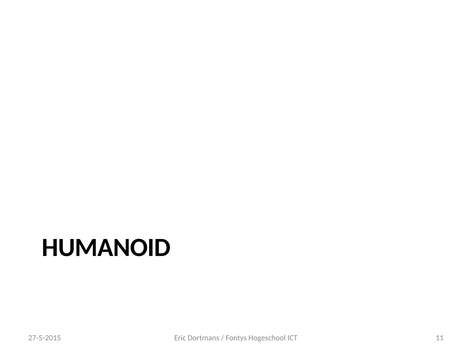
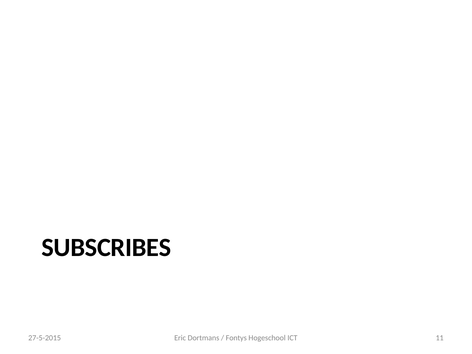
HUMANOID: HUMANOID -> SUBSCRIBES (106, 247)
